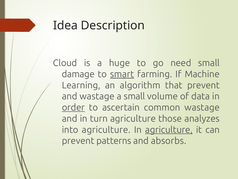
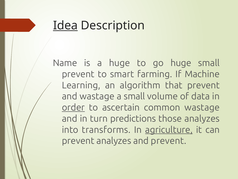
Idea underline: none -> present (65, 25)
Cloud: Cloud -> Name (65, 63)
go need: need -> huge (181, 63)
damage: damage -> prevent (78, 74)
smart underline: present -> none (122, 74)
turn agriculture: agriculture -> predictions (133, 118)
into agriculture: agriculture -> transforms (106, 129)
prevent patterns: patterns -> analyzes (114, 141)
and absorbs: absorbs -> prevent (169, 141)
